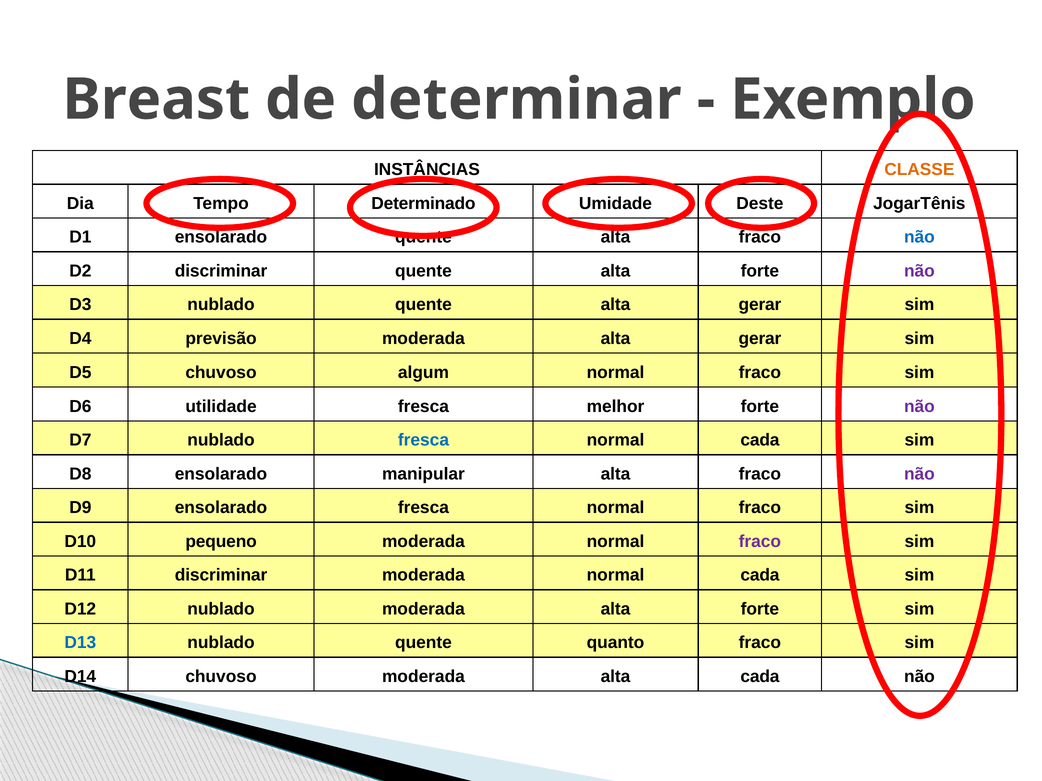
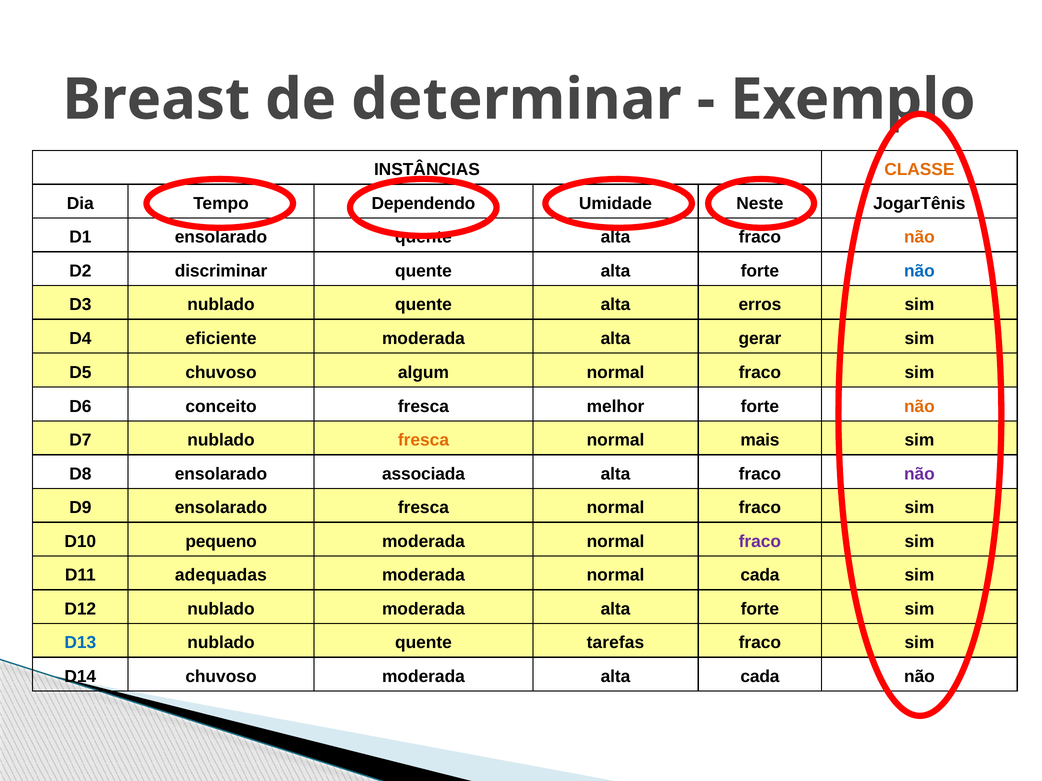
Determinado: Determinado -> Dependendo (423, 204)
Deste: Deste -> Neste (760, 204)
não colour: blue -> orange (919, 237)
não colour: purple -> blue (919, 271)
quente alta gerar: gerar -> erros (760, 305)
previsão: previsão -> eficiente (221, 339)
utilidade: utilidade -> conceito (221, 407)
não colour: purple -> orange (919, 407)
fresca colour: blue -> orange (423, 440)
cada: cada -> mais (760, 440)
manipular: manipular -> associada (424, 474)
D11 discriminar: discriminar -> adequadas (221, 576)
quanto: quanto -> tarefas (615, 643)
